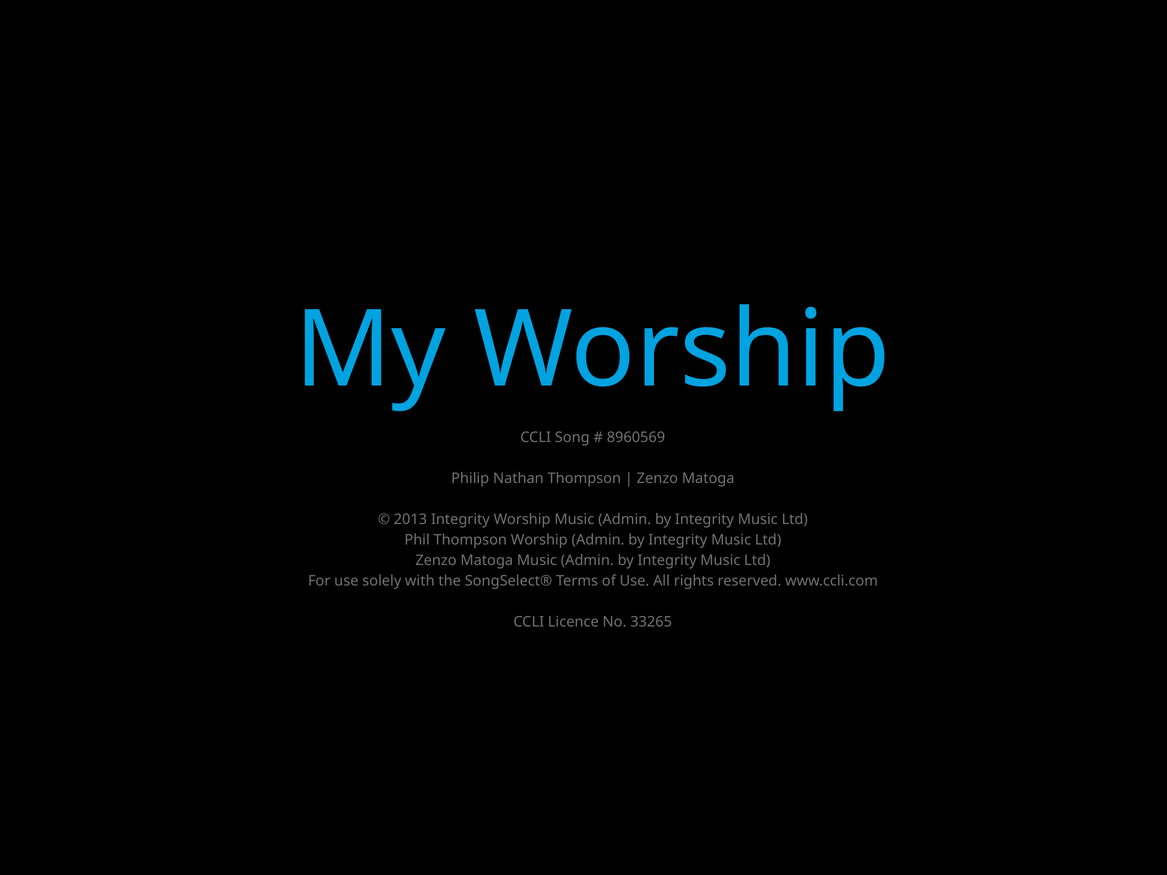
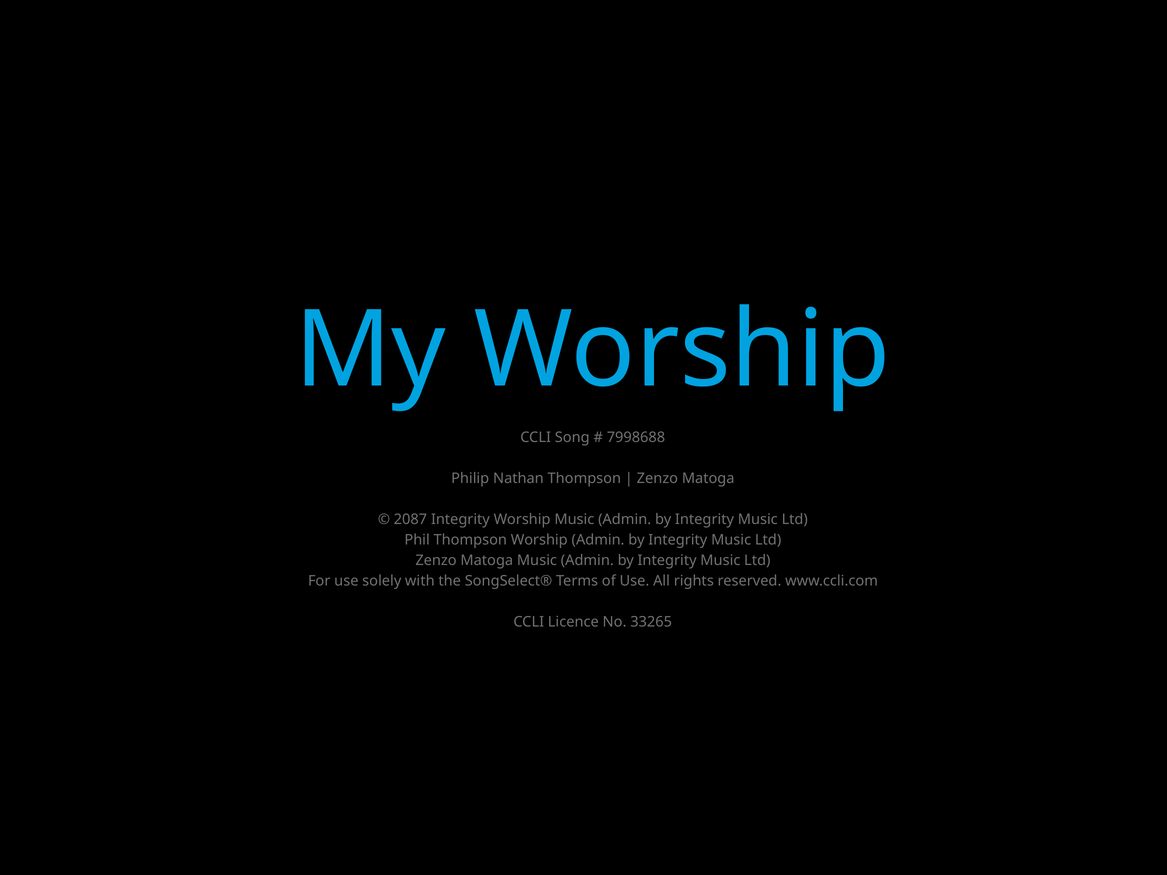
8960569: 8960569 -> 7998688 (636, 438)
2013: 2013 -> 2087 (410, 520)
